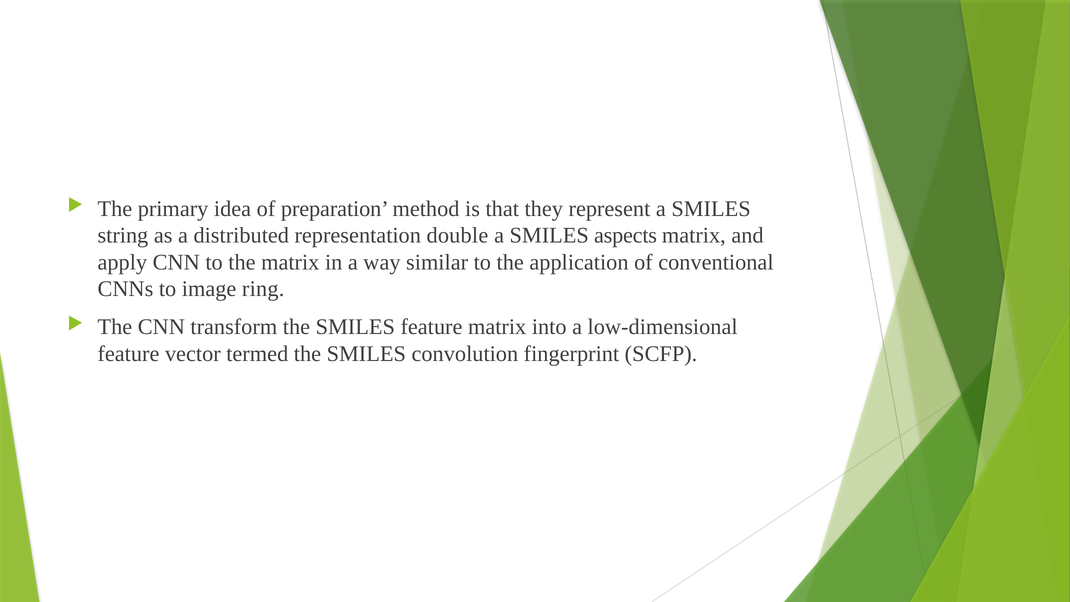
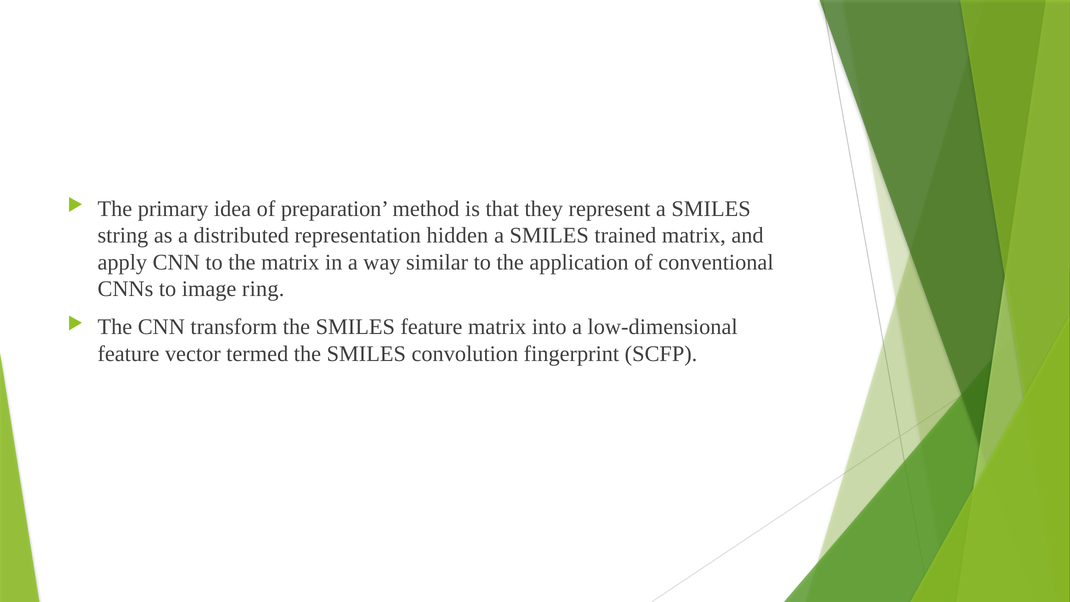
double: double -> hidden (457, 235)
aspects: aspects -> trained (625, 235)
